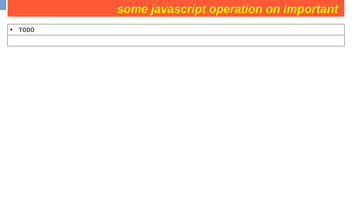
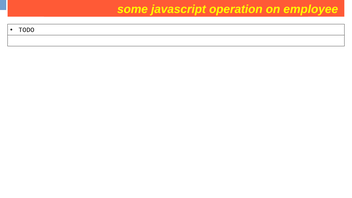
important: important -> employee (311, 9)
